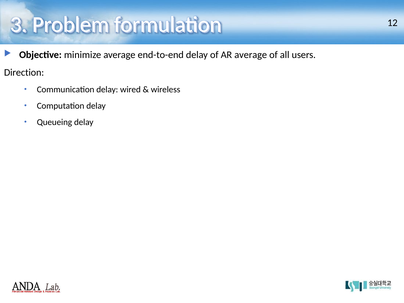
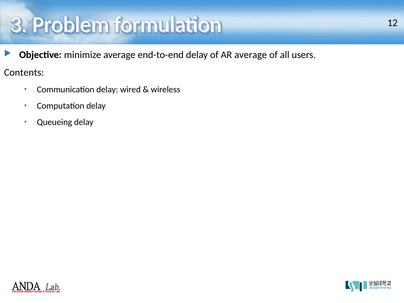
Direction: Direction -> Contents (24, 73)
